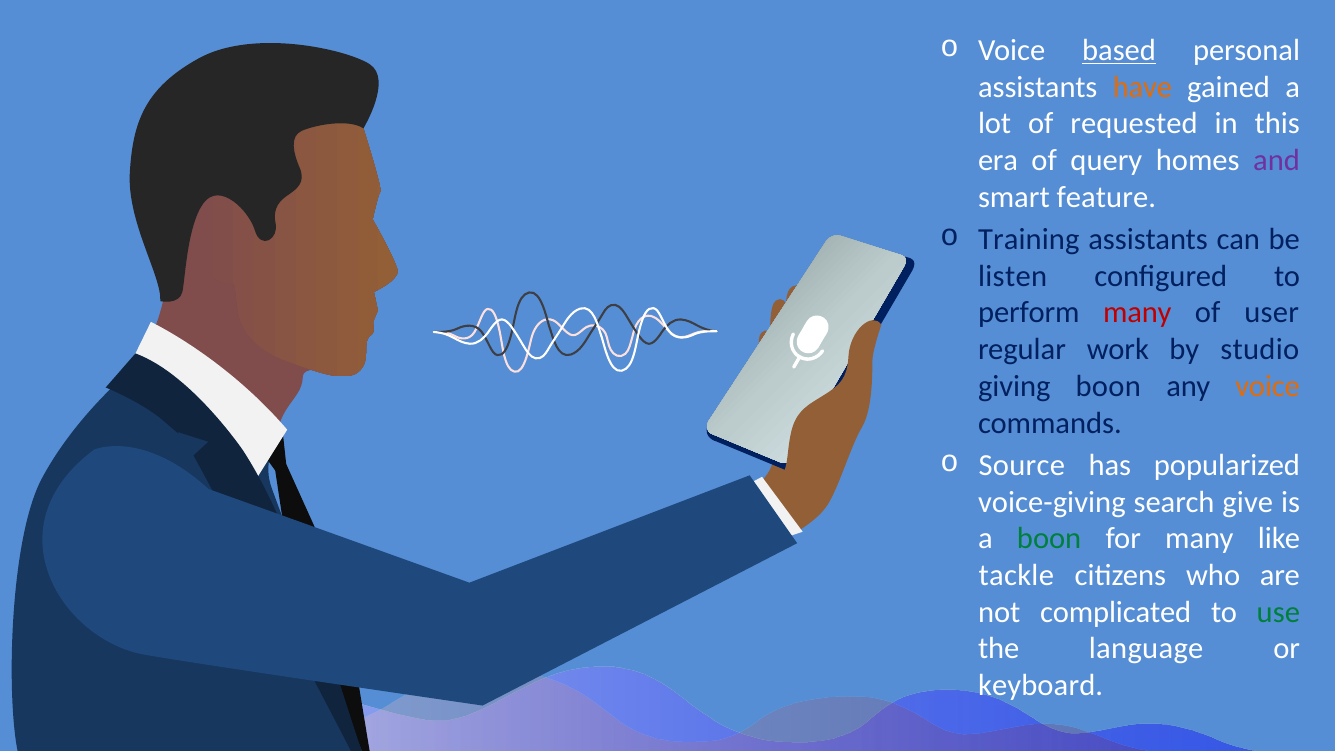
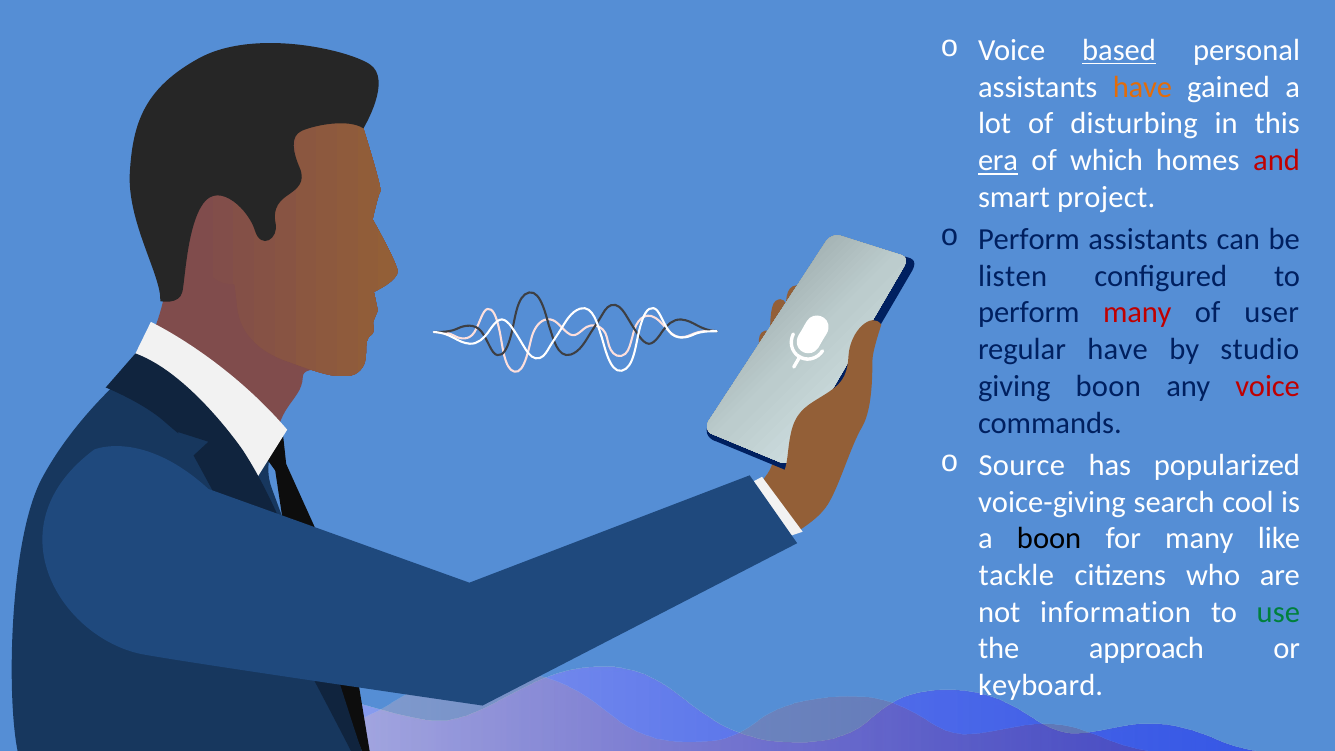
requested: requested -> disturbing (1134, 124)
era underline: none -> present (998, 161)
query: query -> which (1107, 161)
and colour: purple -> red (1277, 161)
feature: feature -> project (1106, 197)
Training: Training -> Perform (1029, 240)
regular work: work -> have (1118, 350)
voice colour: orange -> red (1268, 386)
give: give -> cool (1248, 502)
boon colour: green -> black (1049, 539)
complicated: complicated -> information (1115, 612)
language: language -> approach (1146, 649)
